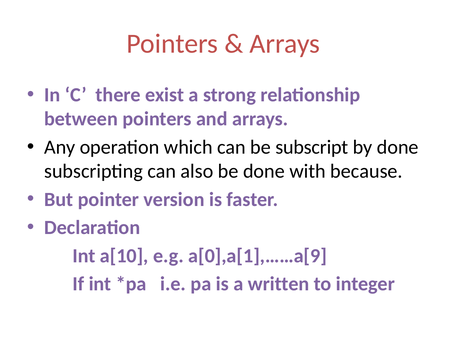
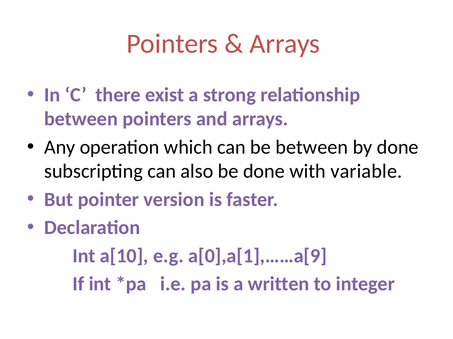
be subscript: subscript -> between (312, 147)
because: because -> variable (366, 172)
